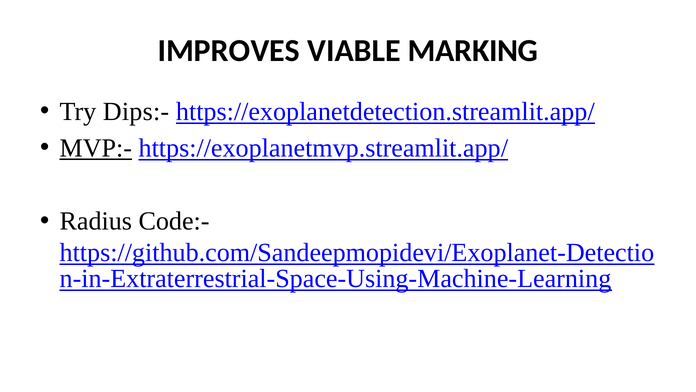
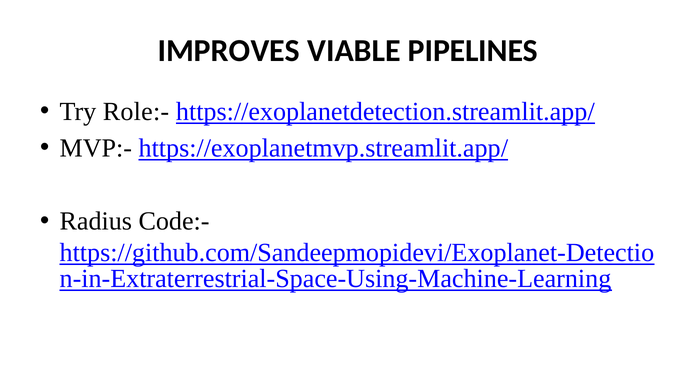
MARKING: MARKING -> PIPELINES (473, 51)
Dips:-: Dips:- -> Role:- (136, 111)
MVP:- underline: present -> none (96, 148)
